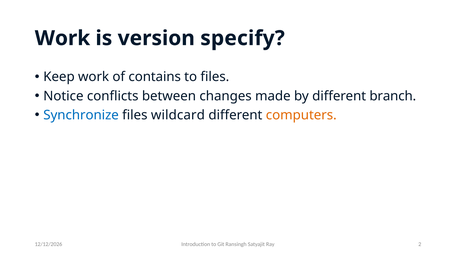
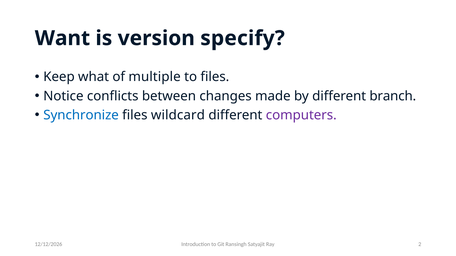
Work: Work -> Want (62, 38)
Keep work: work -> what (94, 77)
contains: contains -> multiple (155, 77)
computers colour: orange -> purple (301, 115)
